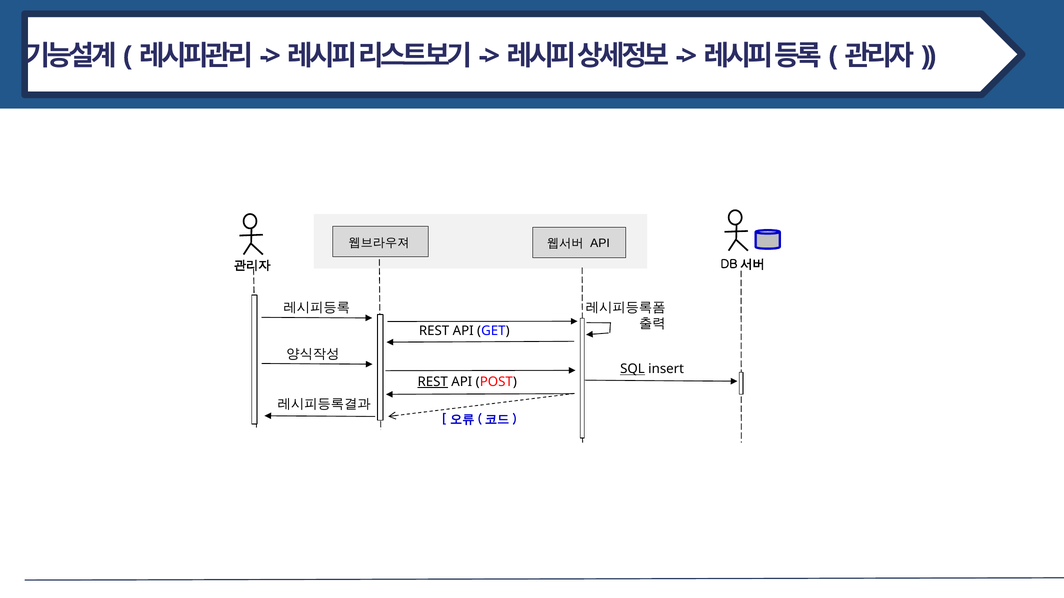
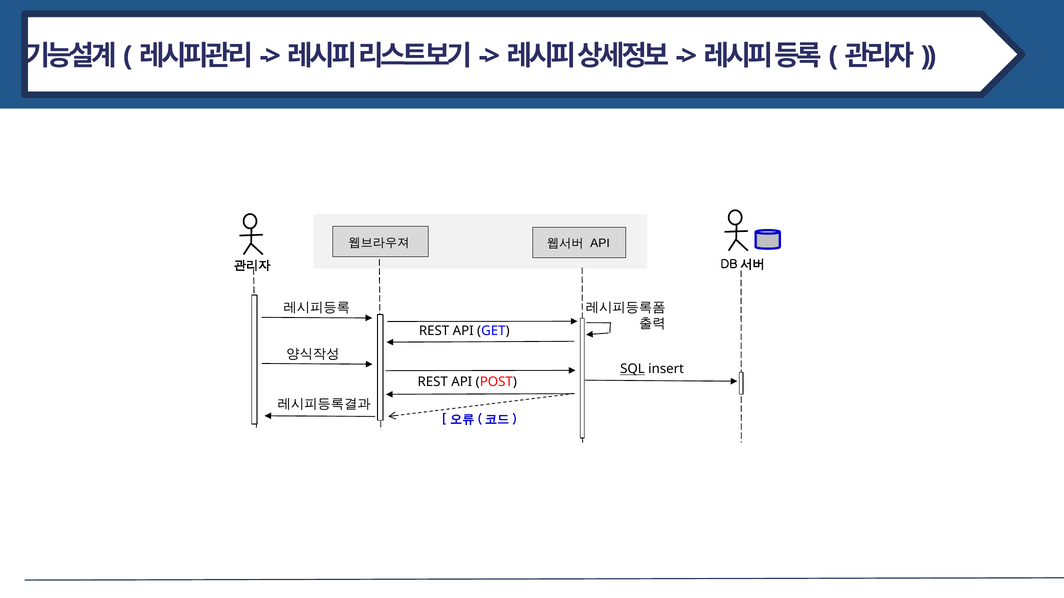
REST underline: present -> none (433, 382)
